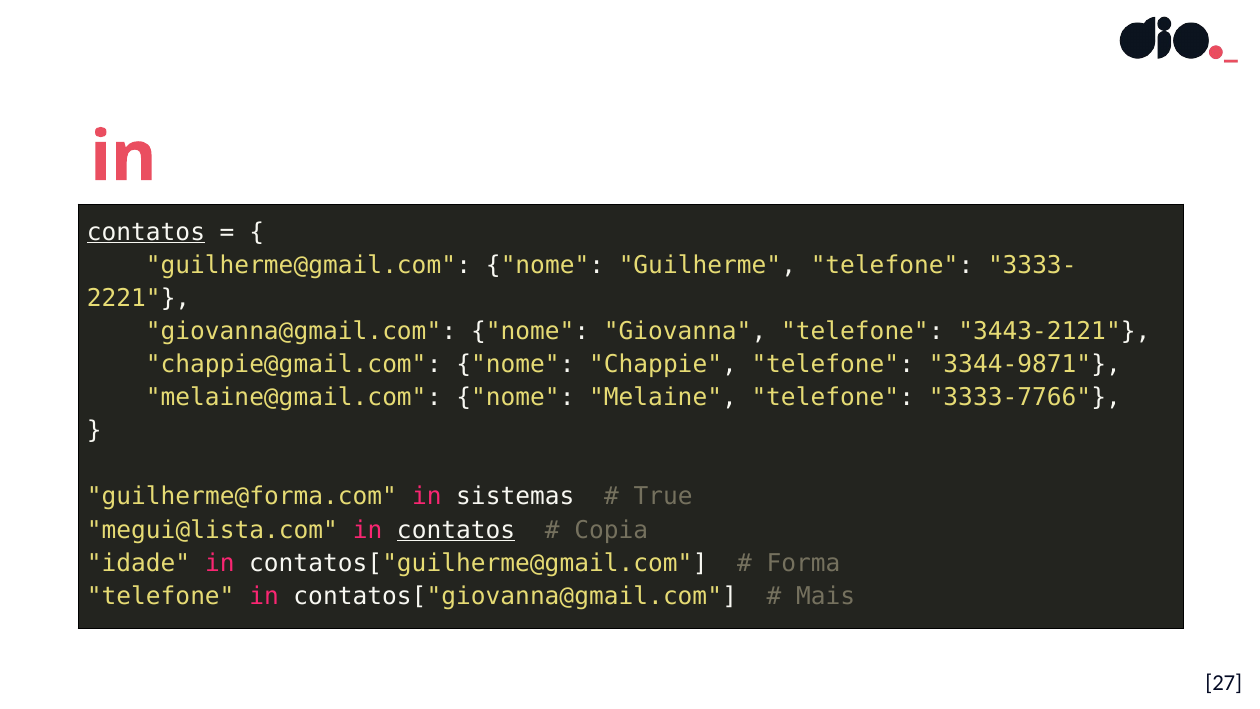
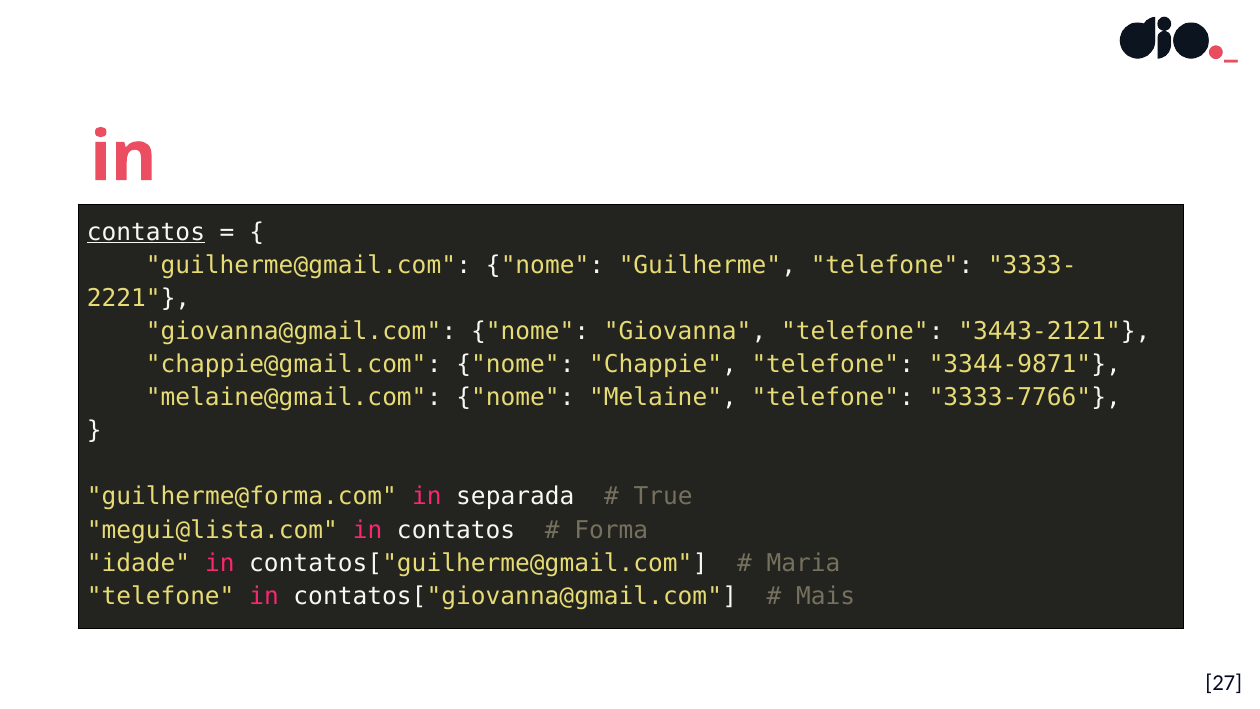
sistemas: sistemas -> separada (515, 497)
contatos underline: present -> none (456, 530)
Copia: Copia -> Forma (611, 530)
Forma: Forma -> Maria (804, 563)
